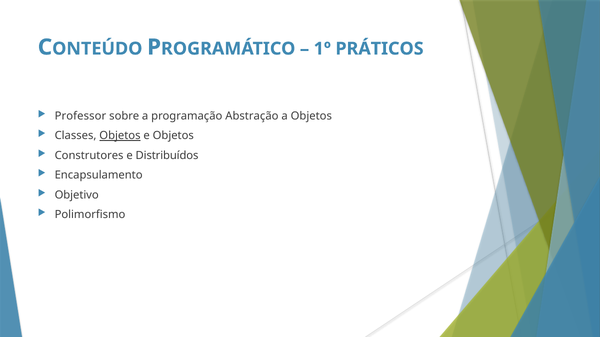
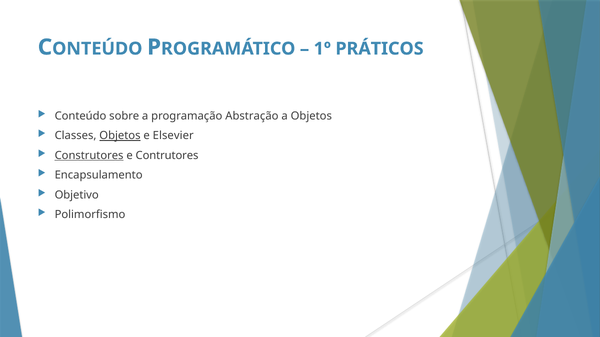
Professor: Professor -> Conteúdo (80, 116)
e Objetos: Objetos -> Elsevier (173, 136)
Construtores underline: none -> present (89, 156)
Distribuídos: Distribuídos -> Contrutores (167, 156)
